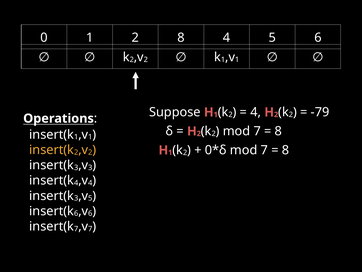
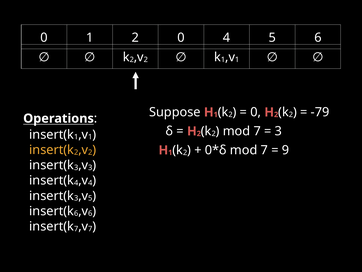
2 8: 8 -> 0 (181, 37)
4: 4 -> 0 (256, 112)
8: 8 -> 3 (278, 131)
8: 8 -> 9 (285, 150)
